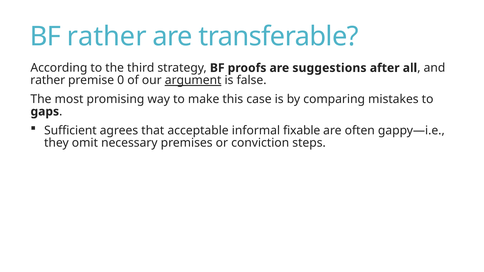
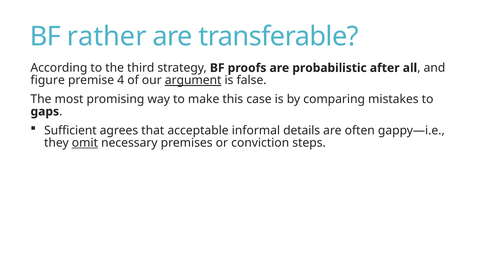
suggestions: suggestions -> probabilistic (330, 68)
rather: rather -> figure (48, 80)
0: 0 -> 4 (121, 80)
fixable: fixable -> details (302, 131)
omit underline: none -> present (85, 143)
